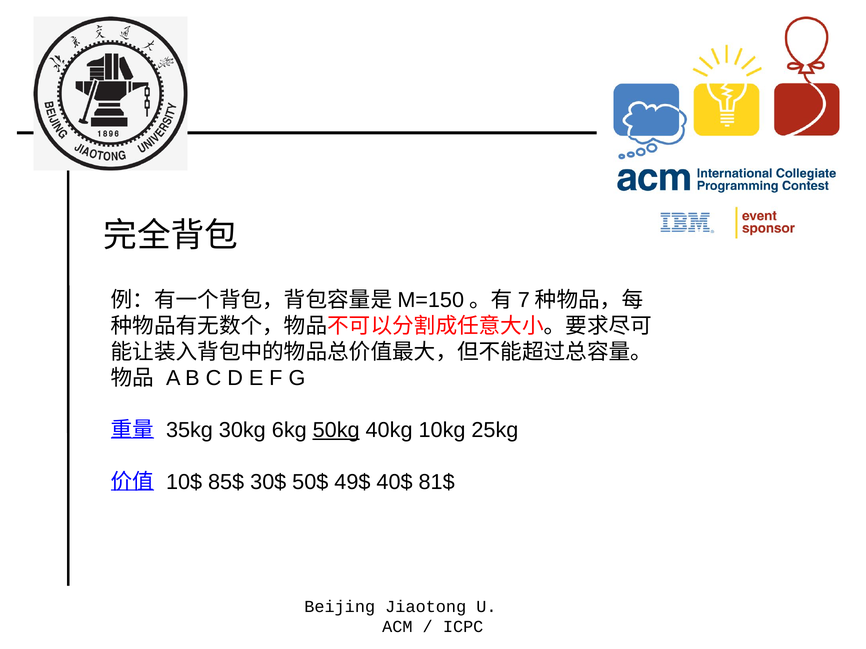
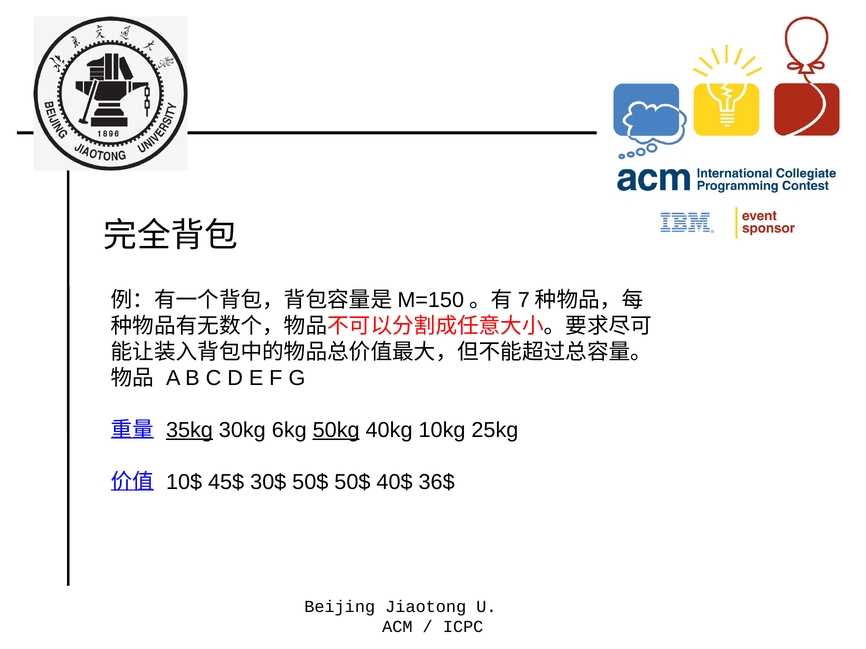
35kg underline: none -> present (189, 430)
85$: 85$ -> 45$ (226, 482)
50$ 49$: 49$ -> 50$ (352, 482)
81$: 81$ -> 36$ (437, 482)
